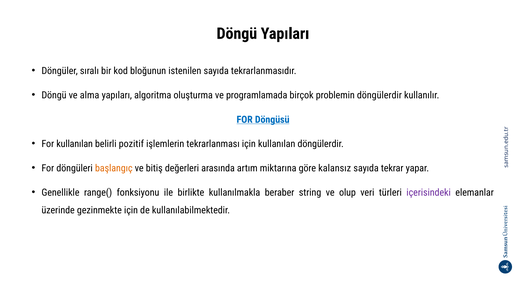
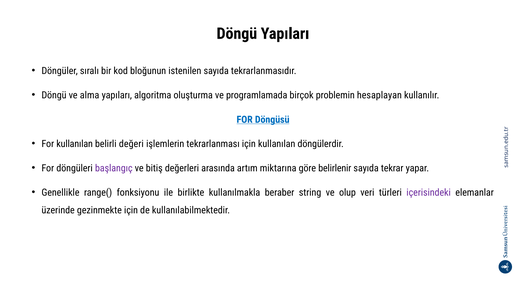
problemin döngülerdir: döngülerdir -> hesaplayan (379, 95)
pozitif: pozitif -> değeri (131, 144)
başlangıç colour: orange -> purple (114, 168)
kalansız: kalansız -> belirlenir (335, 168)
